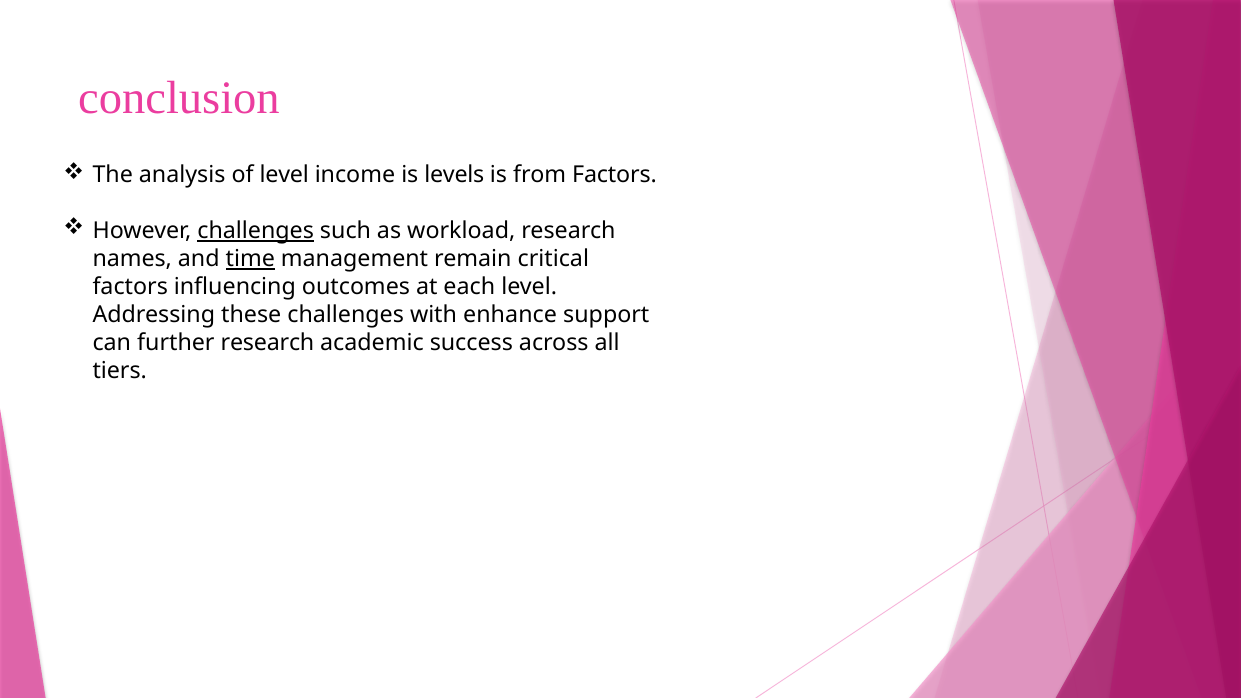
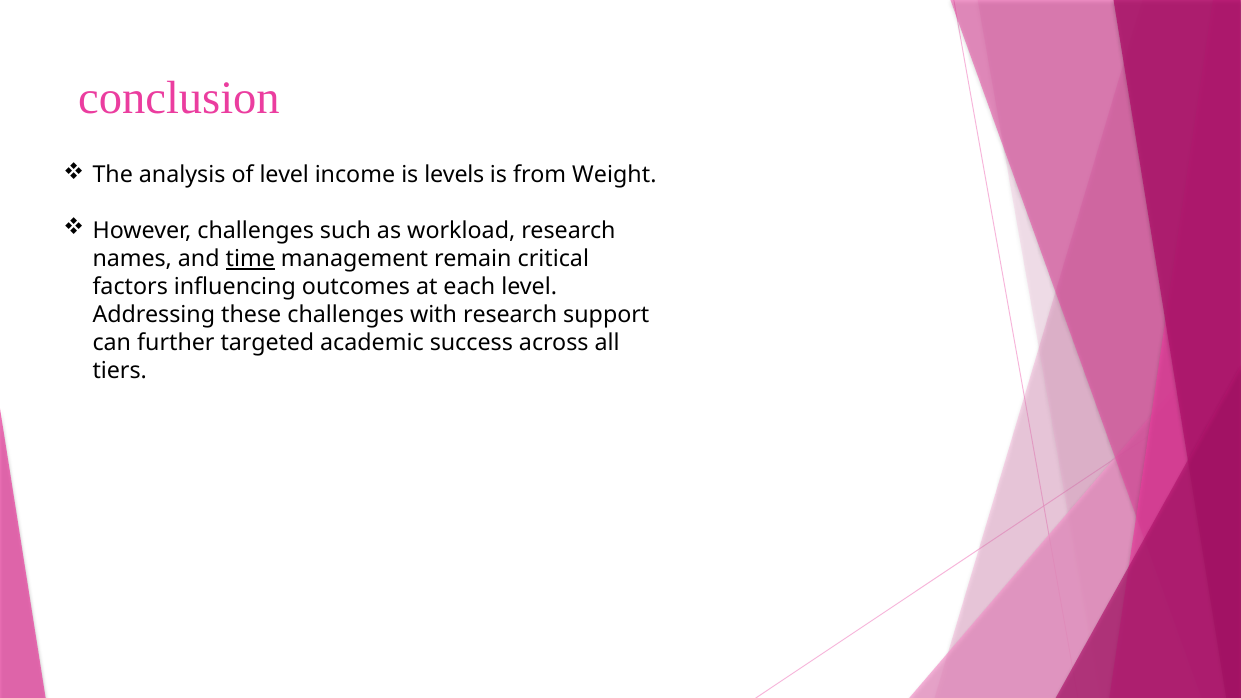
from Factors: Factors -> Weight (614, 175)
challenges underline: present -> none (256, 231)
with enhance: enhance -> research (510, 315)
further research: research -> targeted (267, 343)
